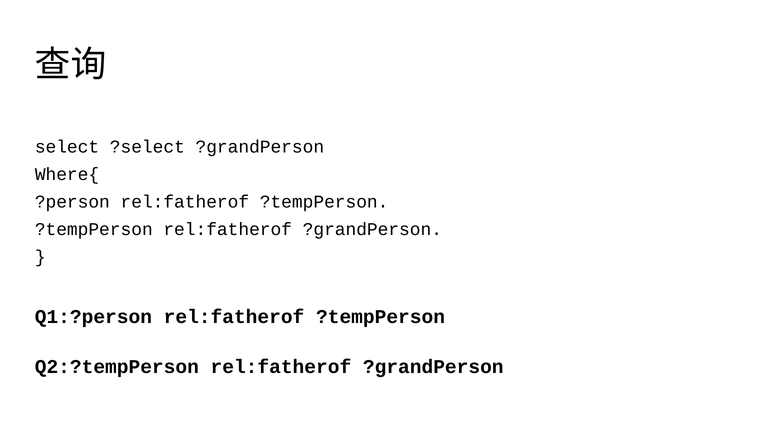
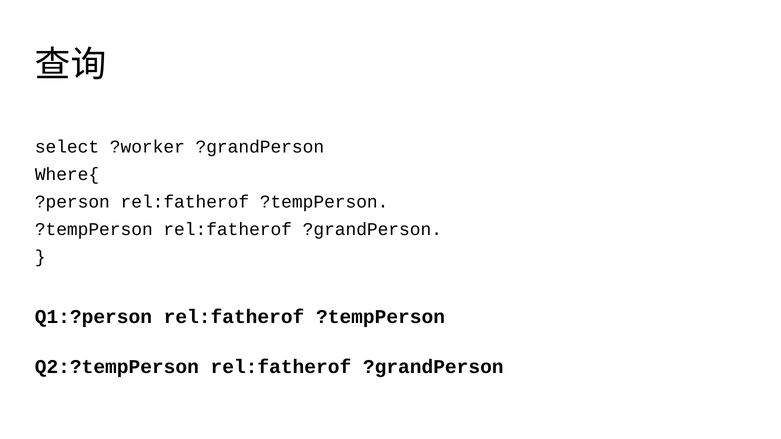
?select: ?select -> ?worker (147, 147)
